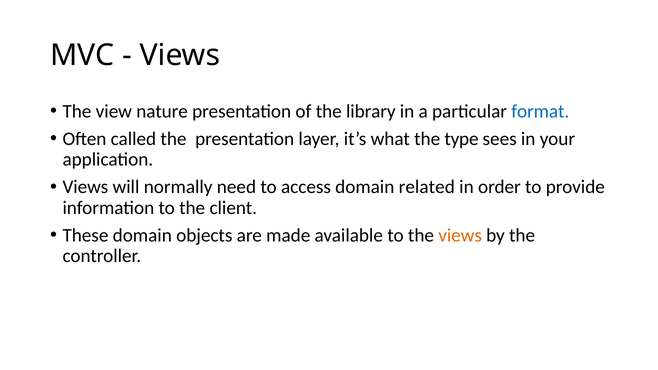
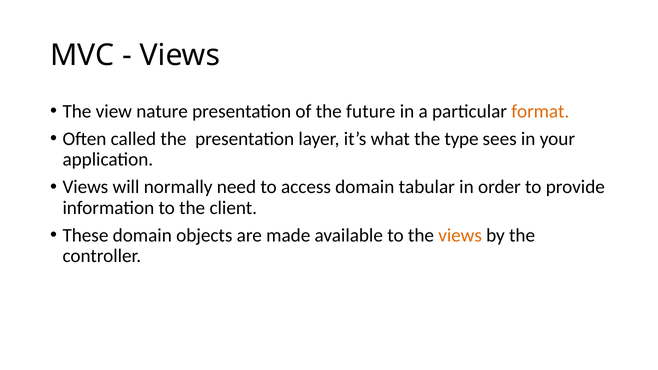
library: library -> future (371, 111)
format colour: blue -> orange (540, 111)
related: related -> tabular (427, 187)
